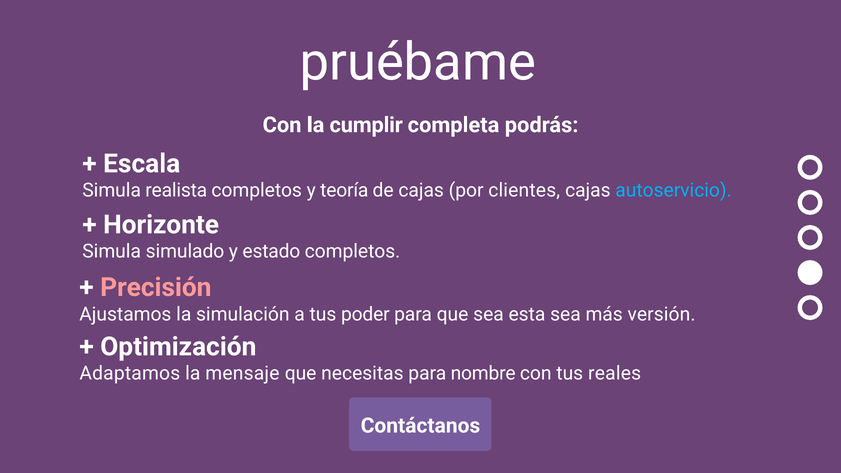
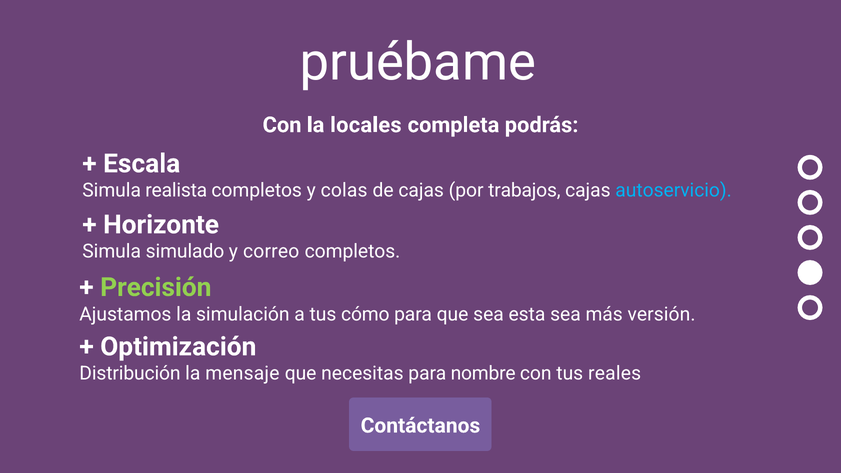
cumplir: cumplir -> locales (366, 125)
teoría: teoría -> colas (344, 191)
clientes: clientes -> trabajos (524, 191)
estado: estado -> correo (271, 252)
Precisión colour: pink -> light green (156, 287)
poder: poder -> cómo (365, 314)
Adaptamos: Adaptamos -> Distribución (130, 374)
